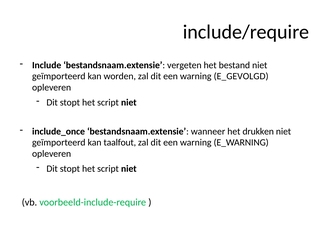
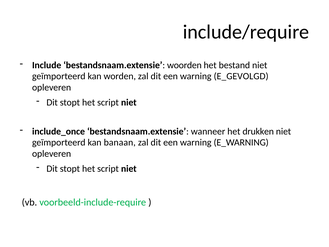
vergeten: vergeten -> woorden (184, 65)
taalfout: taalfout -> banaan (120, 142)
